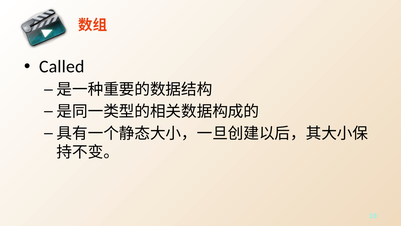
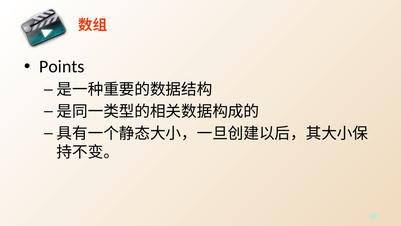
Called: Called -> Points (62, 67)
